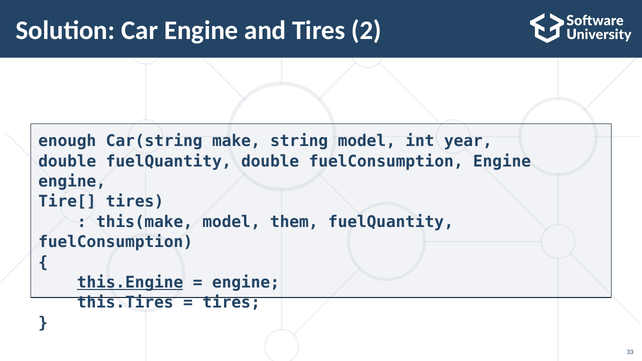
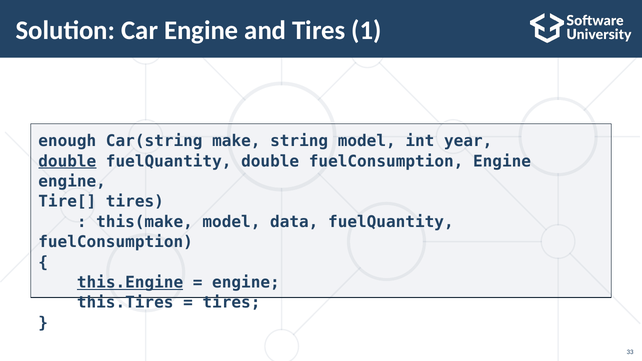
2: 2 -> 1 (366, 30)
double underline: none -> present (67, 161)
them: them -> data (294, 222)
